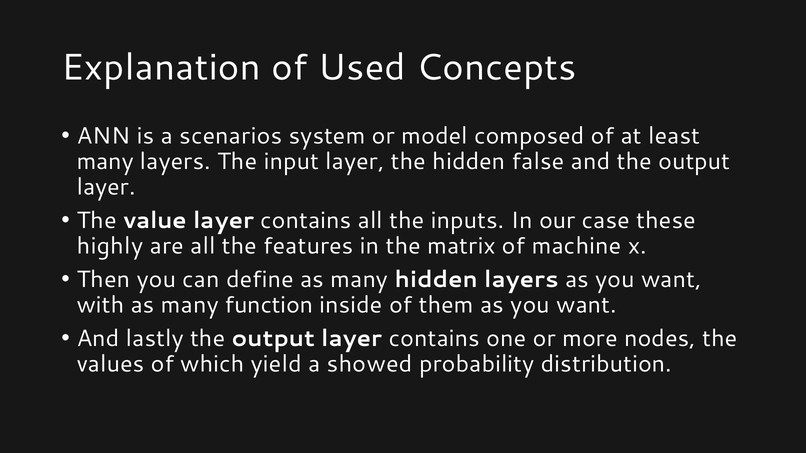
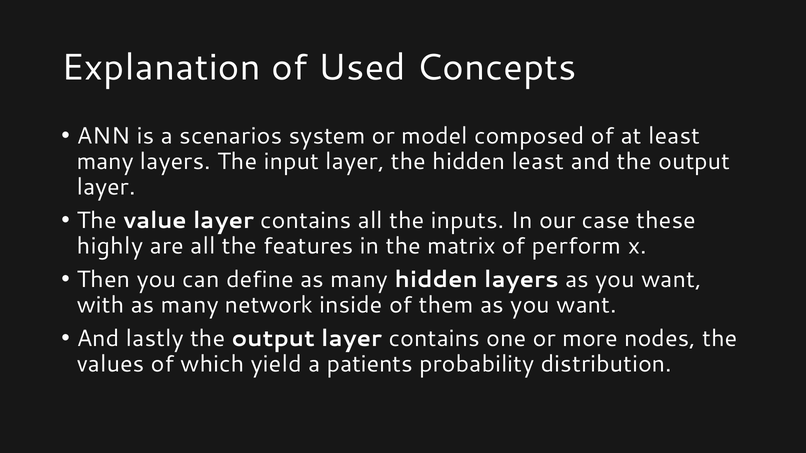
hidden false: false -> least (538, 162)
machine: machine -> perform (577, 246)
function: function -> network (269, 305)
showed: showed -> patients (370, 364)
